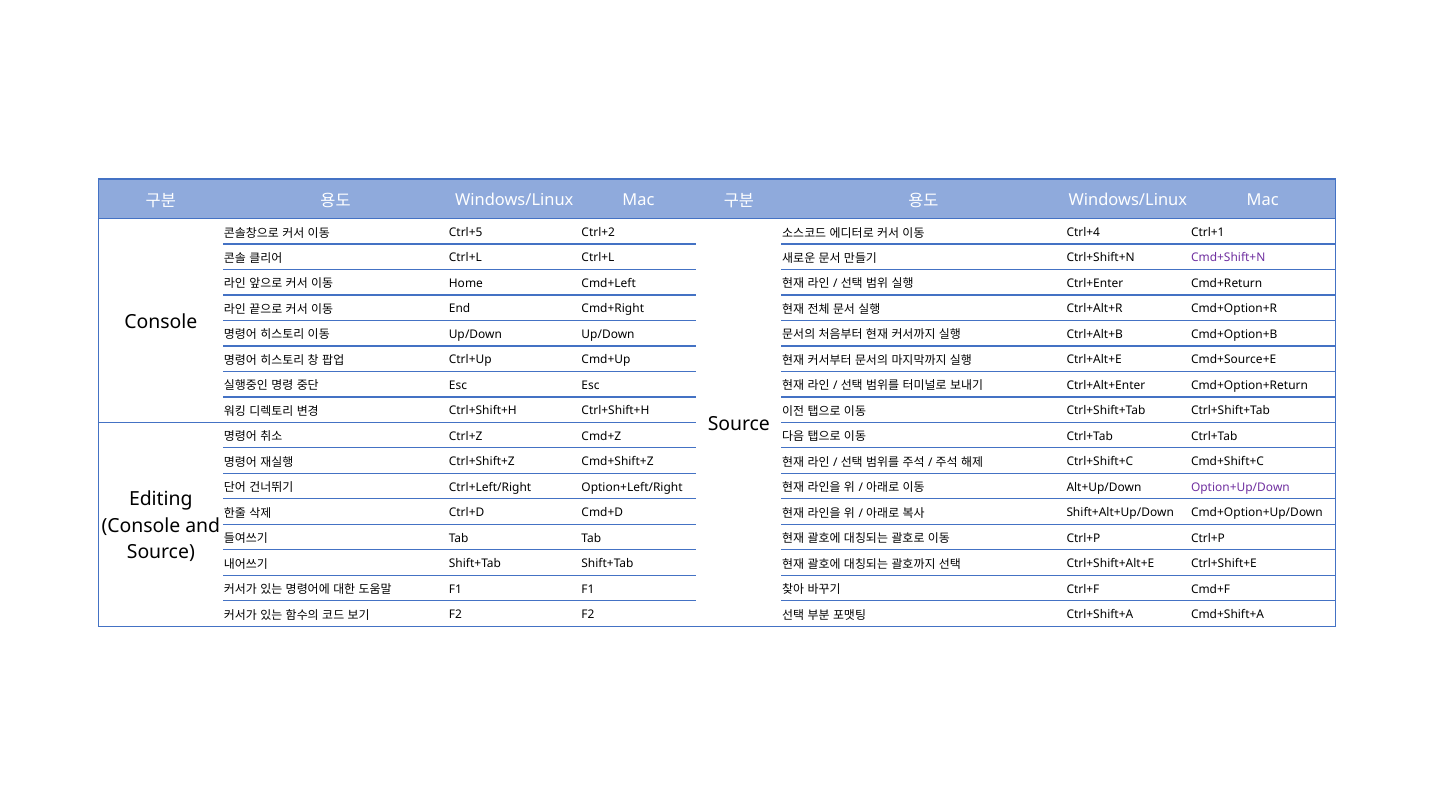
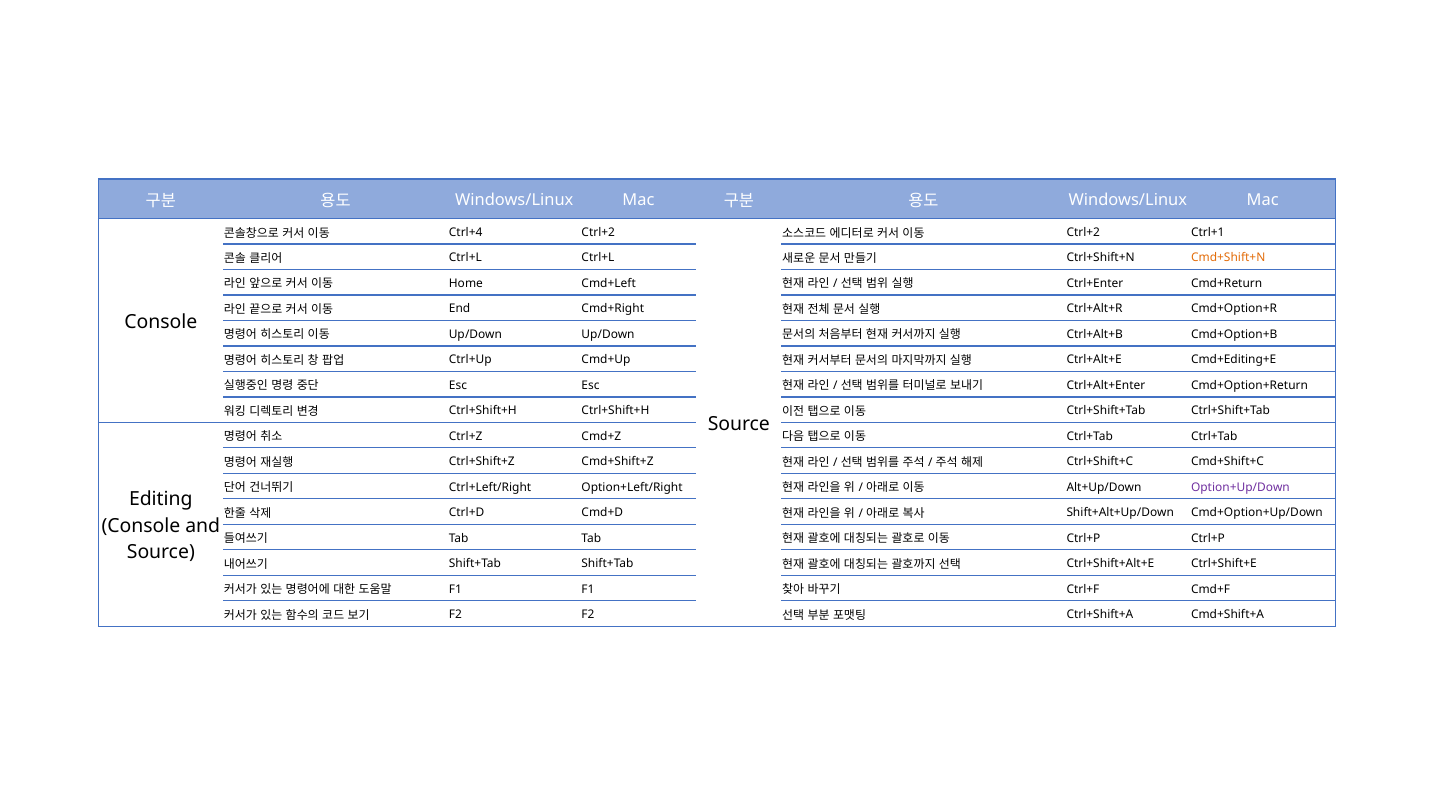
Ctrl+5: Ctrl+5 -> Ctrl+4 (466, 233)
Ctrl+4: Ctrl+4 -> Ctrl+2 (1083, 233)
Cmd+Shift+N colour: purple -> orange (1228, 258)
Cmd+Source+E: Cmd+Source+E -> Cmd+Editing+E (1234, 360)
